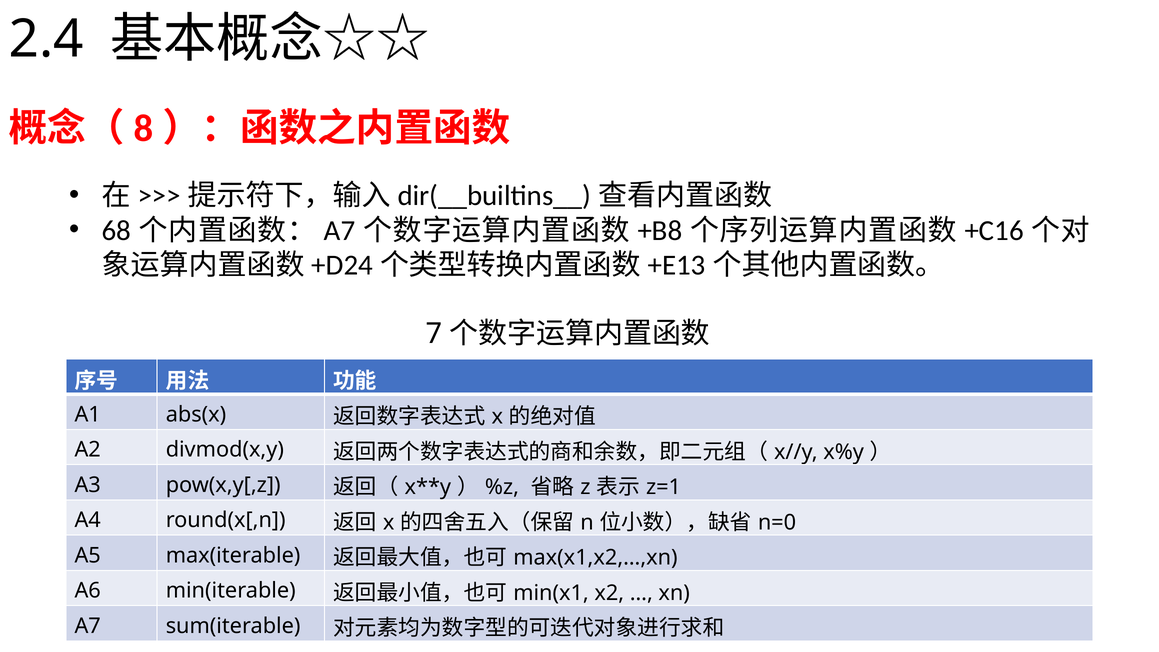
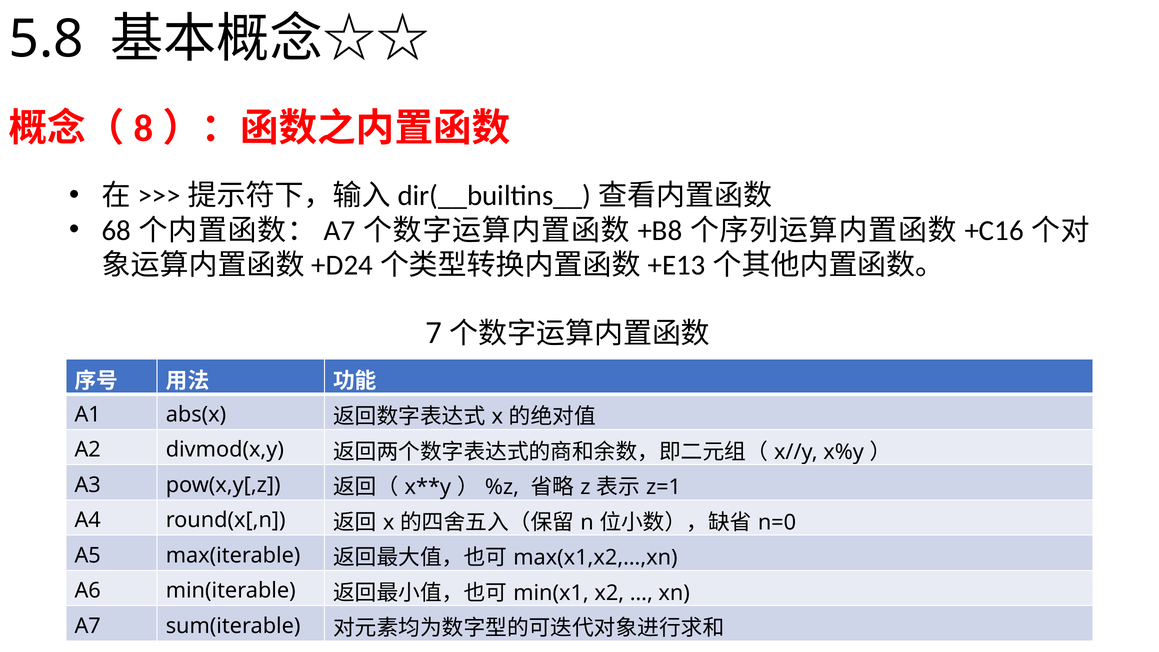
2.4: 2.4 -> 5.8 (46, 39)
